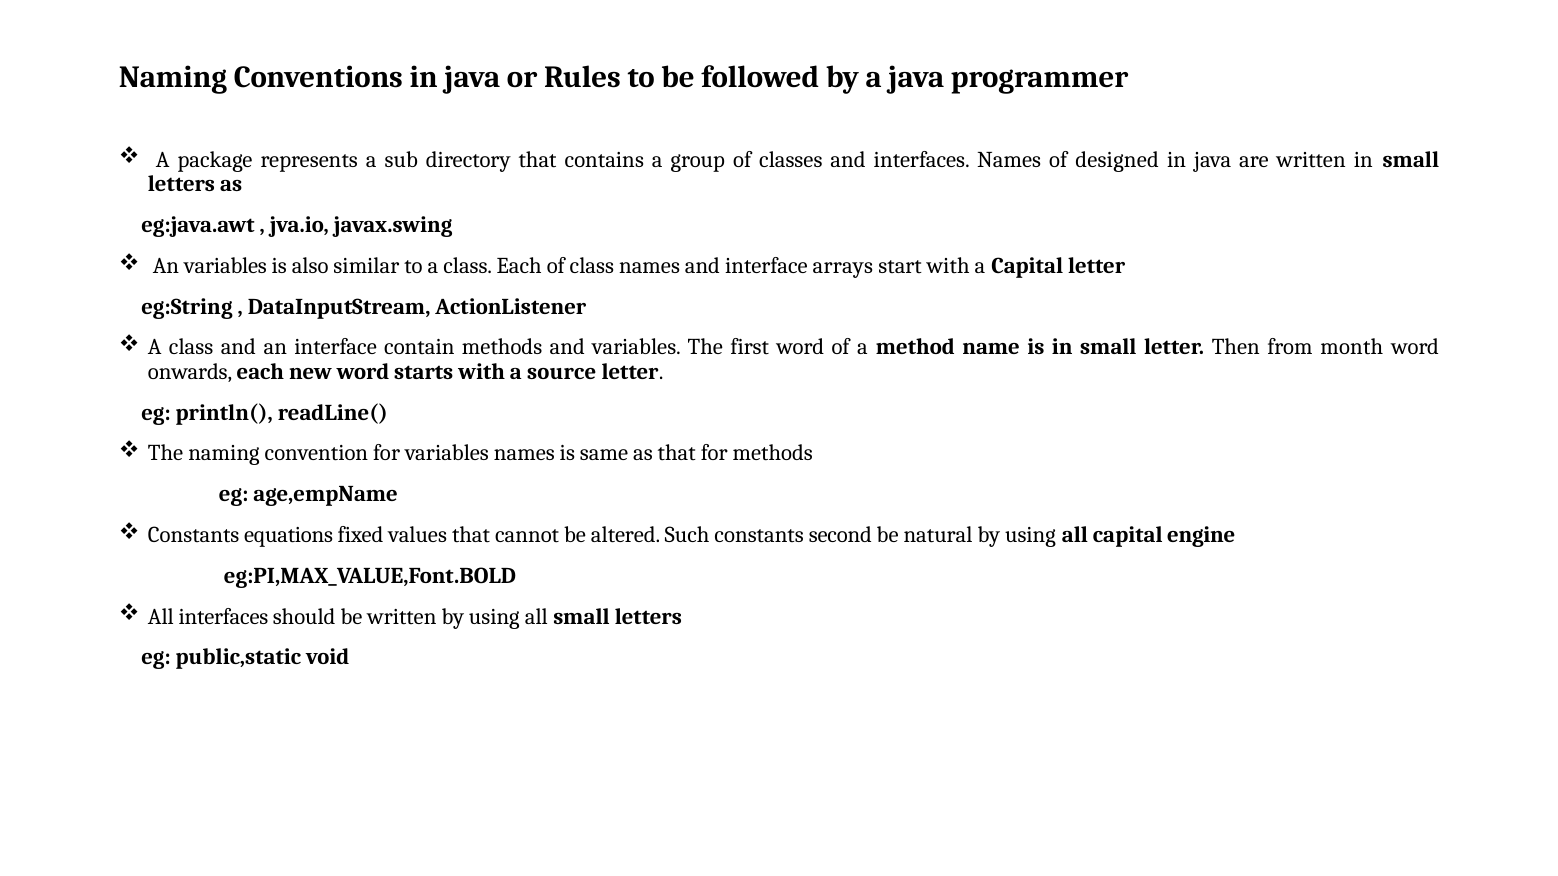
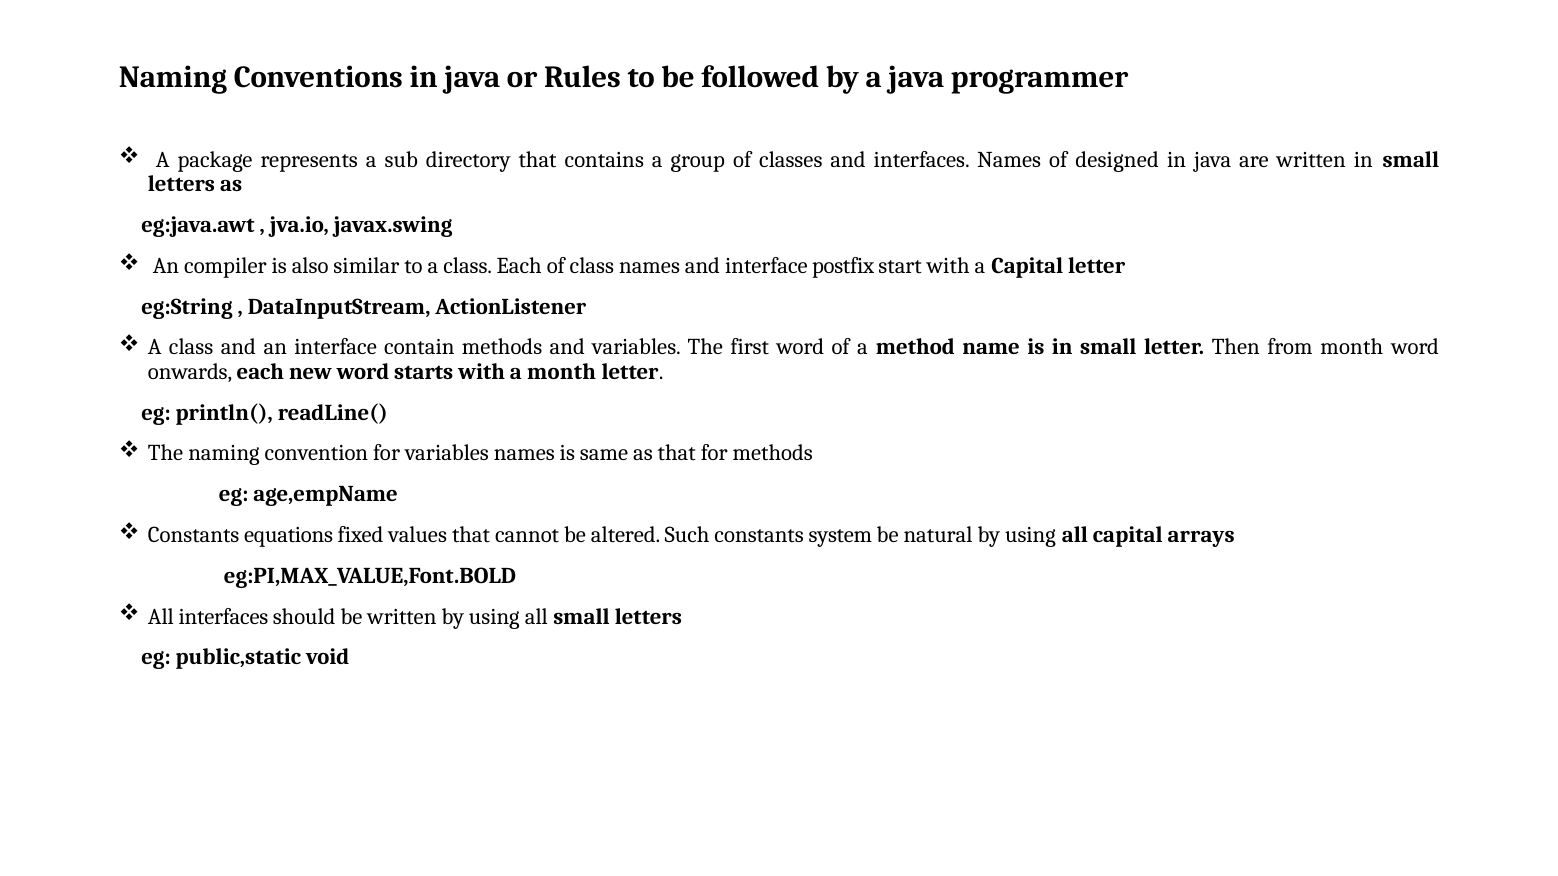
An variables: variables -> compiler (225, 266)
arrays: arrays -> postfix (843, 266)
a source: source -> month (562, 372)
second: second -> system (840, 535)
engine: engine -> arrays (1201, 535)
